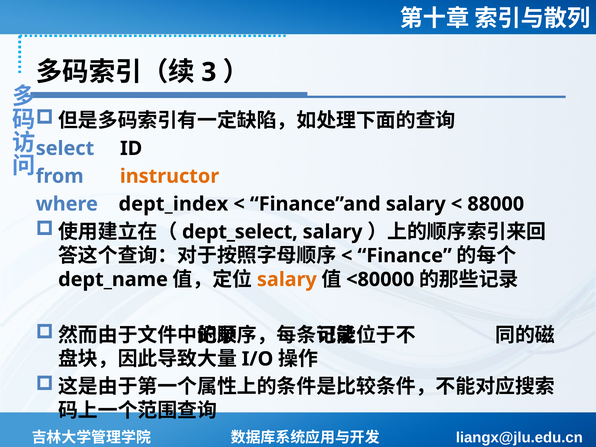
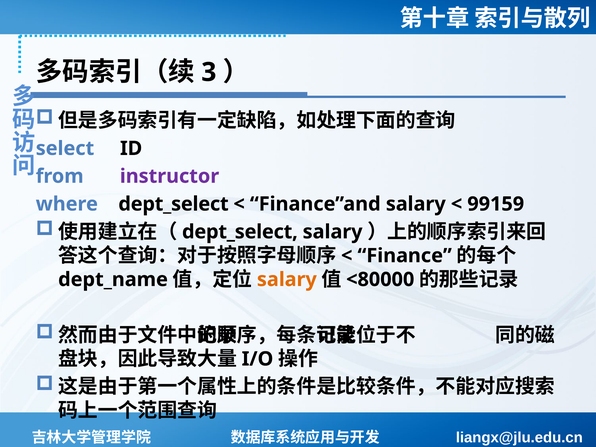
instructor colour: orange -> purple (169, 176)
where dept_index: dept_index -> dept_select (174, 204)
88000: 88000 -> 99159 (496, 204)
